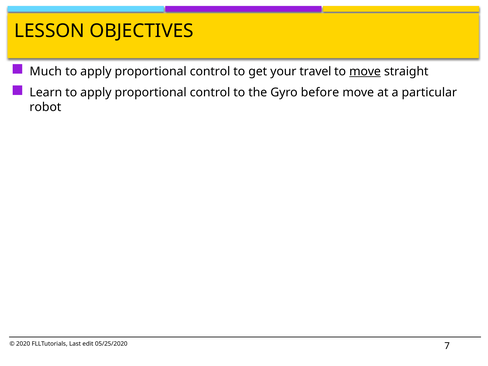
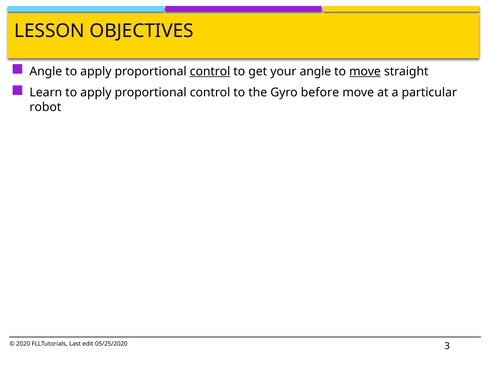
Much: Much -> Angle (46, 71)
control underline: none -> present (210, 71)
your travel: travel -> angle (315, 71)
7: 7 -> 3 (447, 346)
